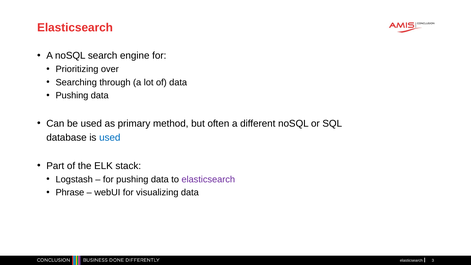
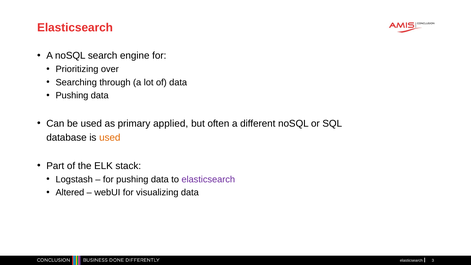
method: method -> applied (171, 123)
used colour: blue -> orange (110, 138)
Phrase: Phrase -> Altered (70, 193)
